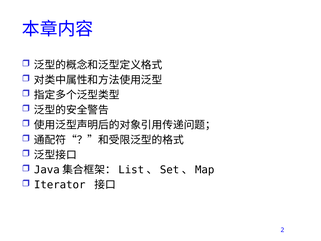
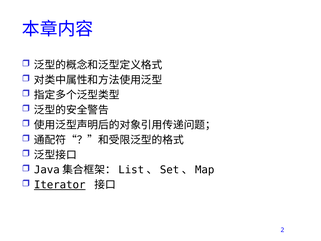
Iterator underline: none -> present (60, 185)
